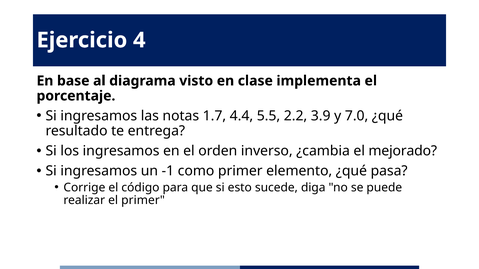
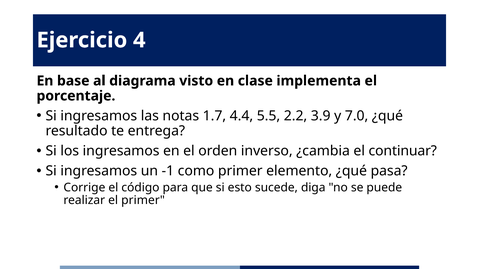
mejorado: mejorado -> continuar (403, 151)
